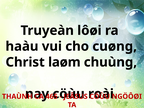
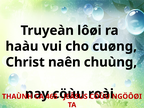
laøm: laøm -> naên (64, 62)
